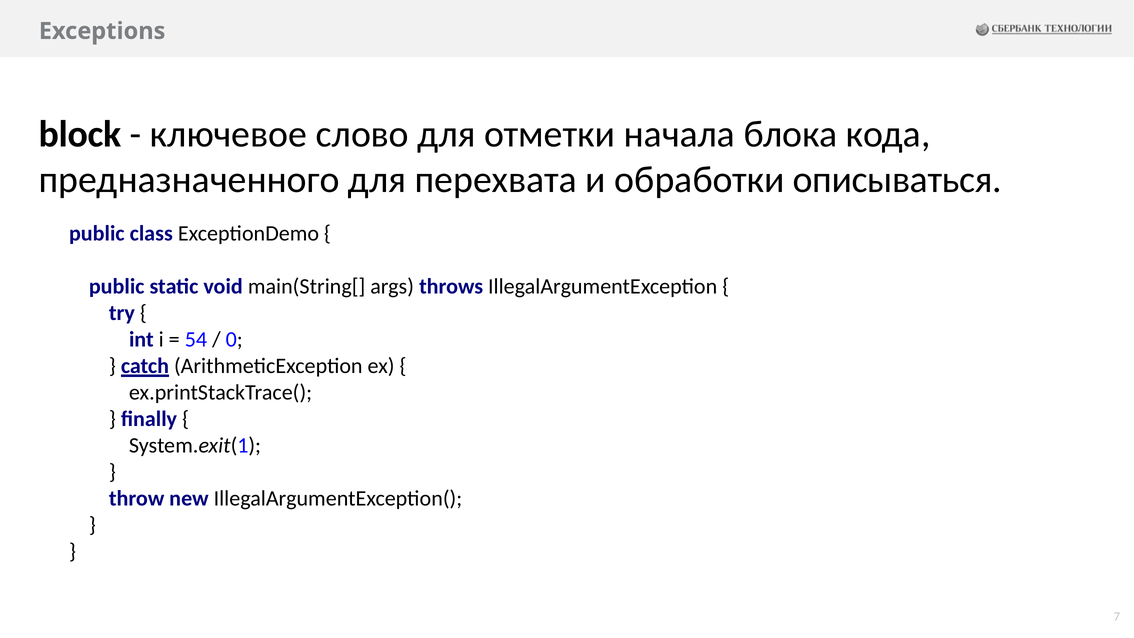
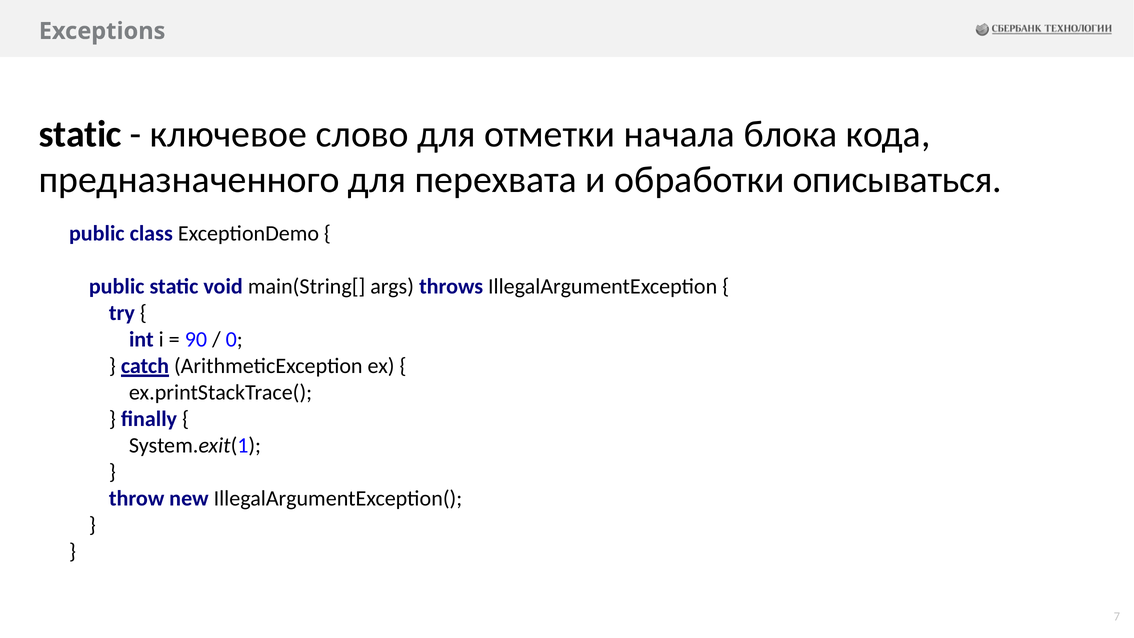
block: block -> static (80, 134)
54: 54 -> 90 (196, 339)
